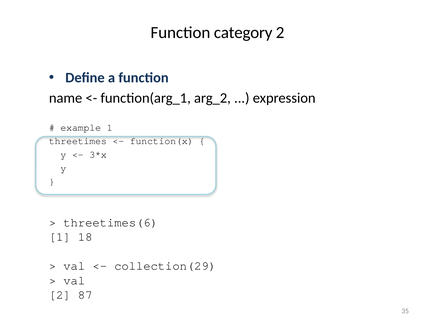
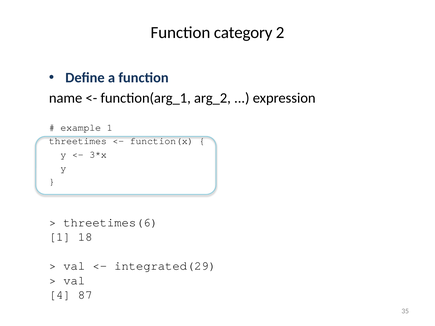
collection(29: collection(29 -> integrated(29 (165, 266)
2: 2 -> 4 (60, 295)
